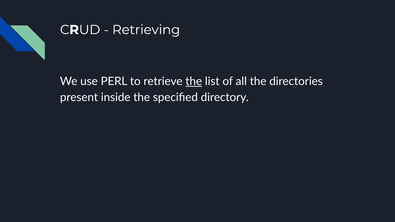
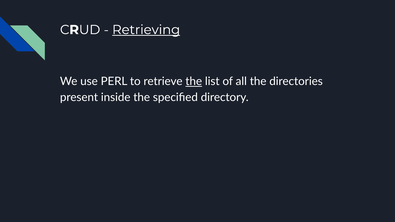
Retrieving underline: none -> present (146, 30)
